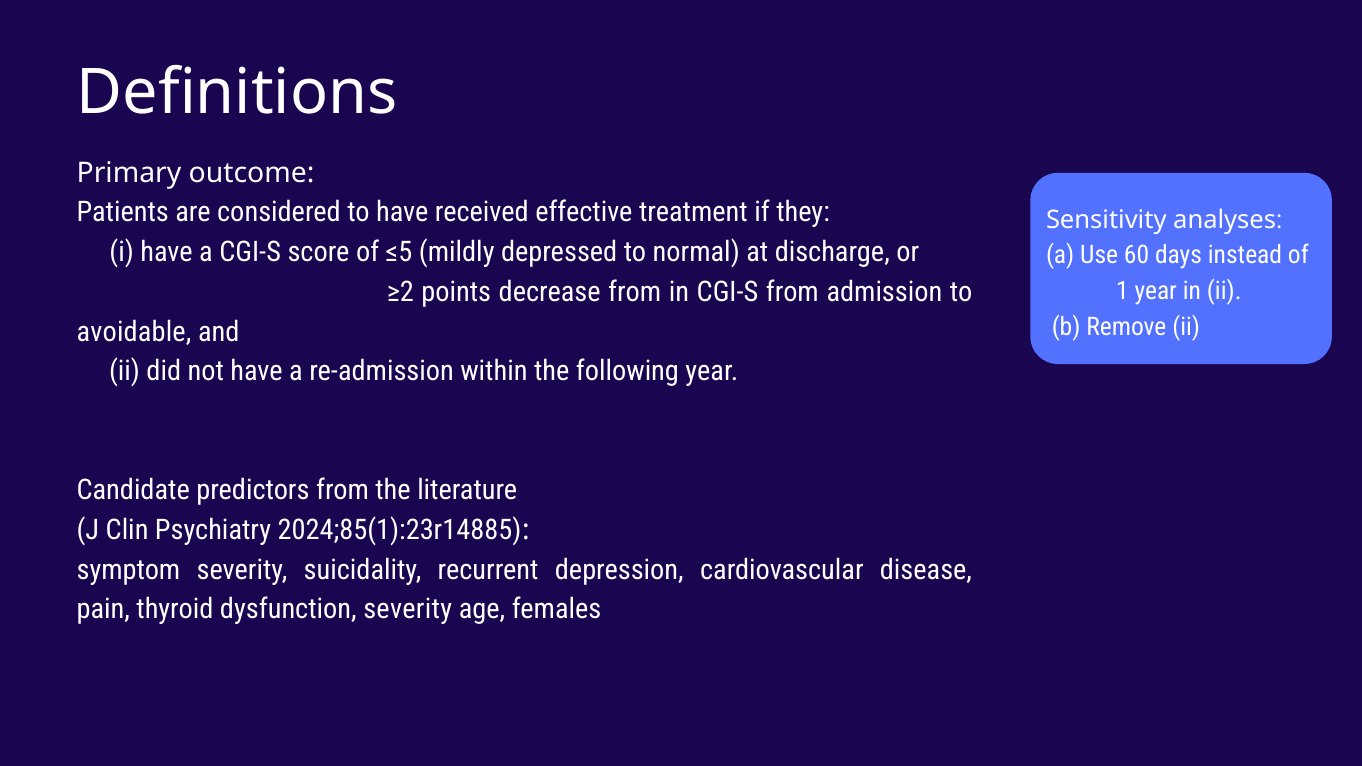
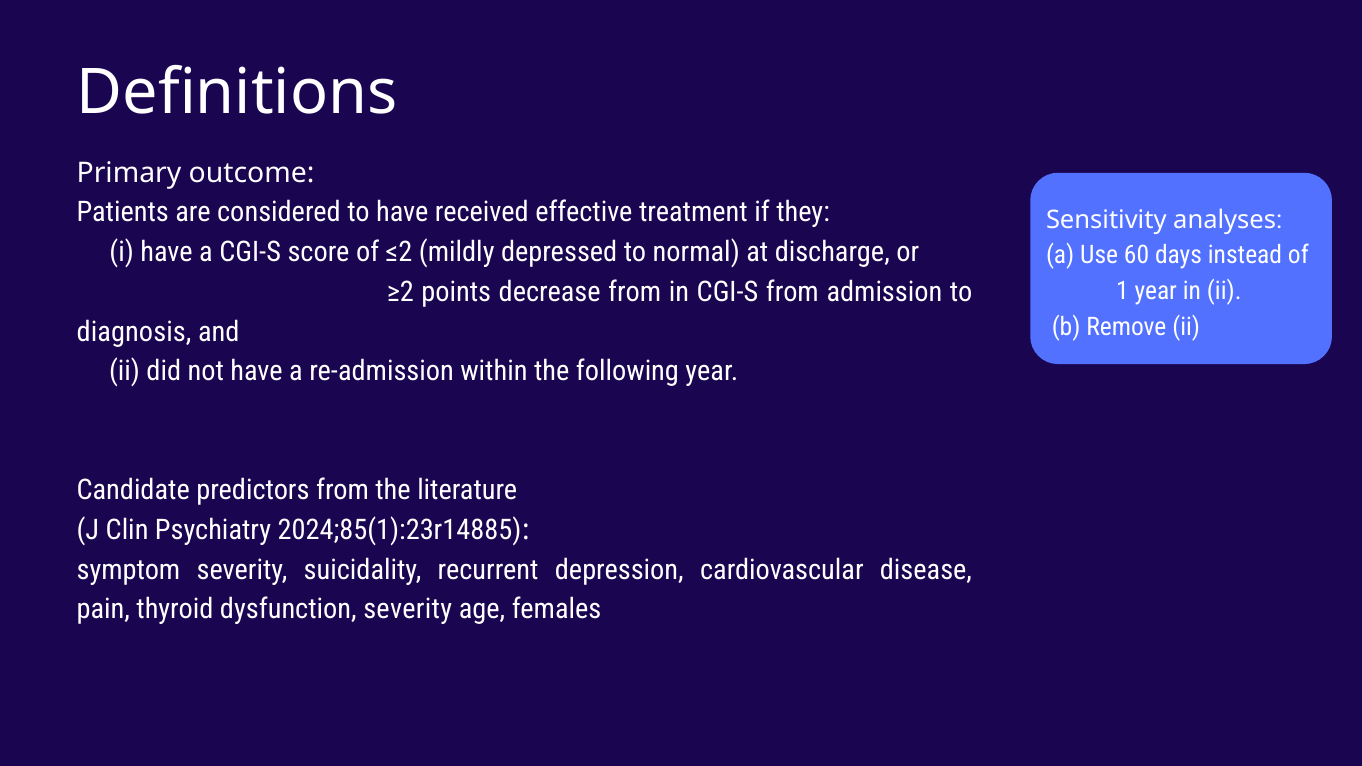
≤5: ≤5 -> ≤2 (399, 252)
avoidable: avoidable -> diagnosis (134, 332)
